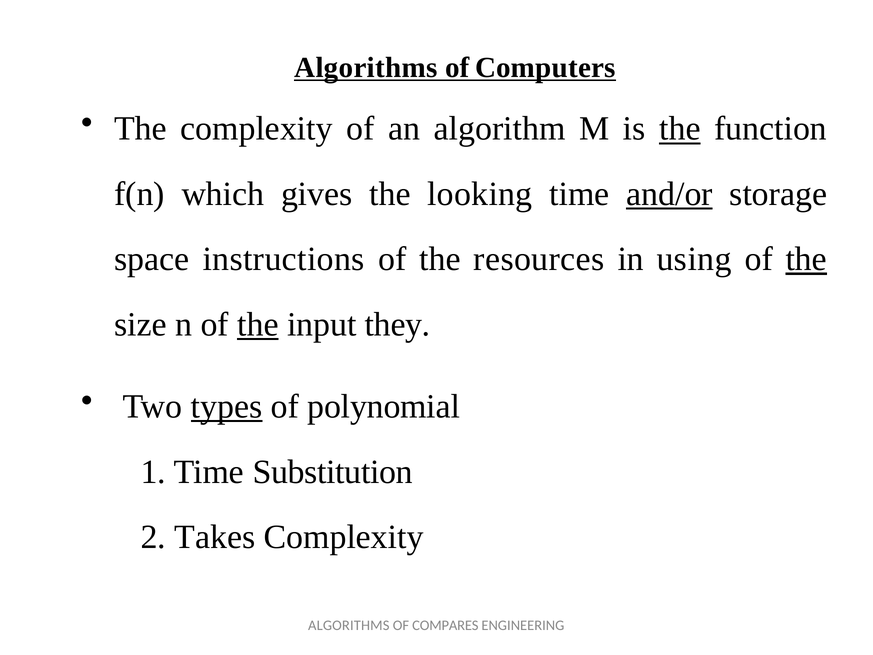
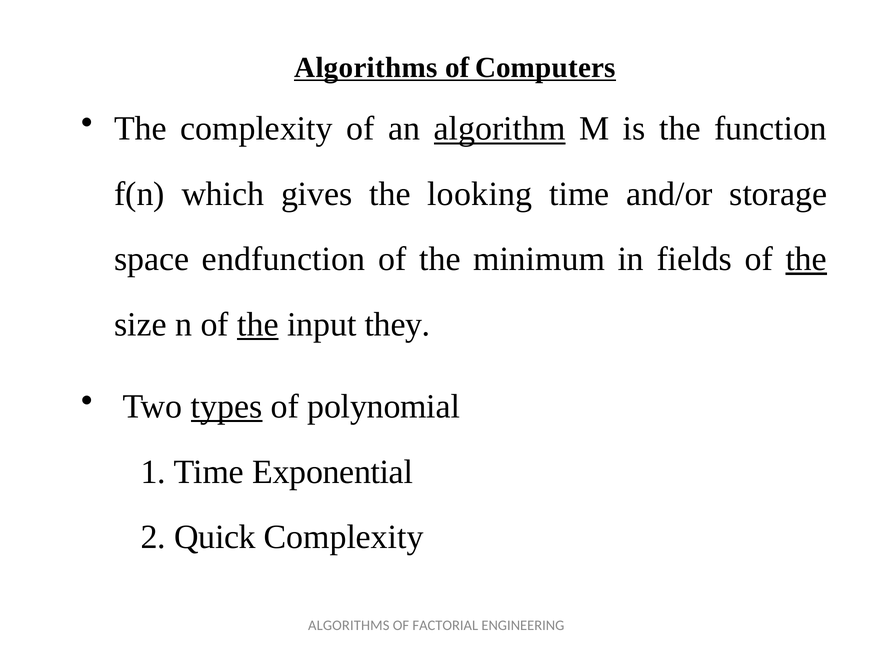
algorithm underline: none -> present (500, 129)
the underline: present -> none (680, 129)
and/or underline: present -> none (669, 194)
instructions: instructions -> endfunction (284, 259)
resources: resources -> minimum (539, 259)
using: using -> fields (694, 259)
Substitution: Substitution -> Exponential (333, 472)
Takes: Takes -> Quick (215, 537)
COMPARES: COMPARES -> FACTORIAL (445, 625)
